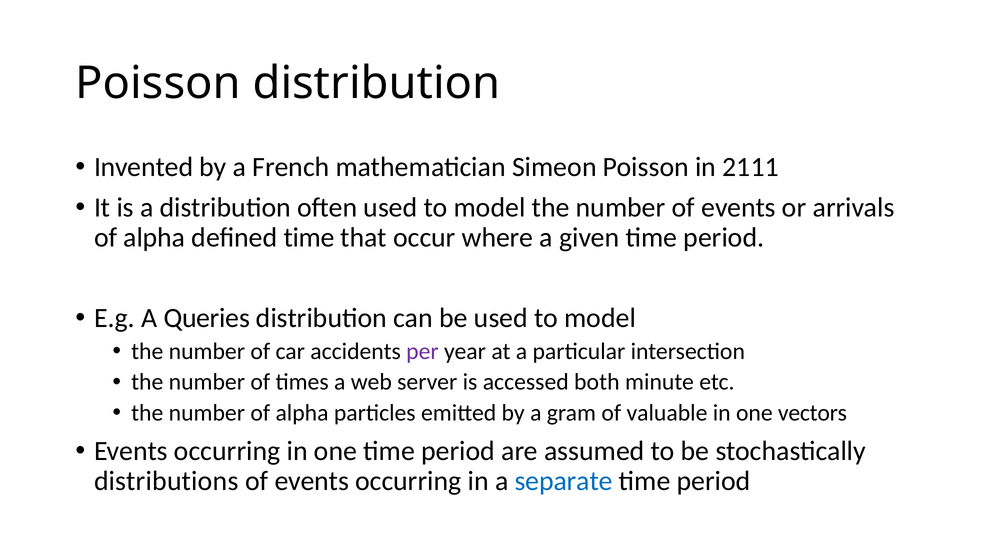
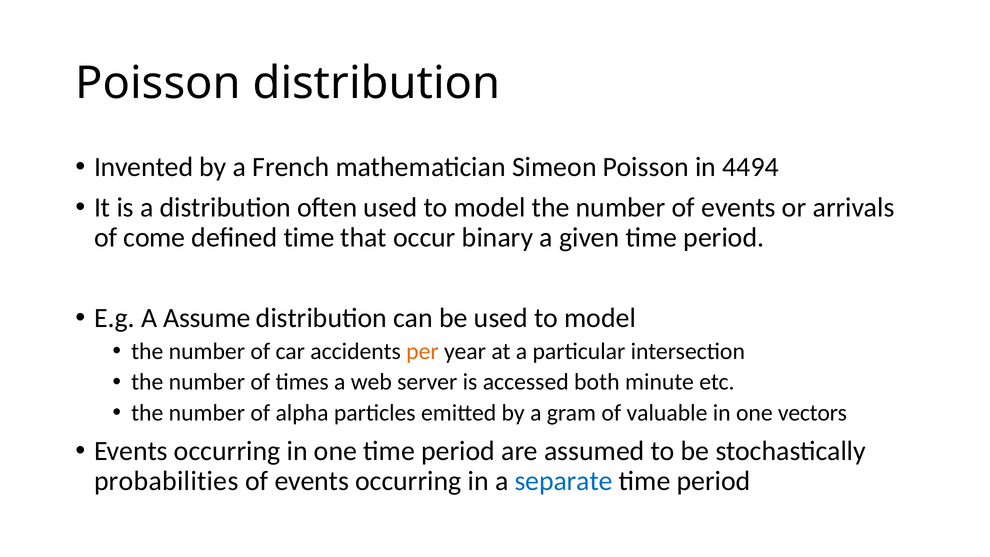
2111: 2111 -> 4494 (751, 167)
alpha: alpha -> come (154, 237)
where: where -> binary (498, 237)
Queries: Queries -> Assume (207, 318)
per colour: purple -> orange (422, 351)
distributions: distributions -> probabilities (166, 481)
